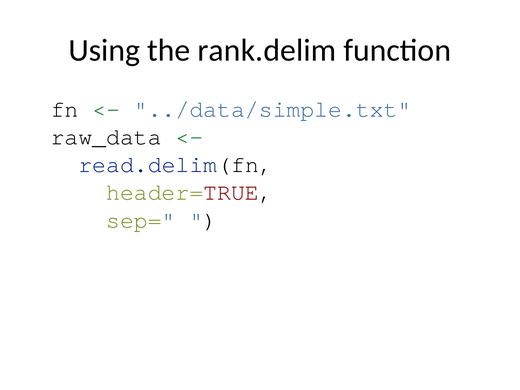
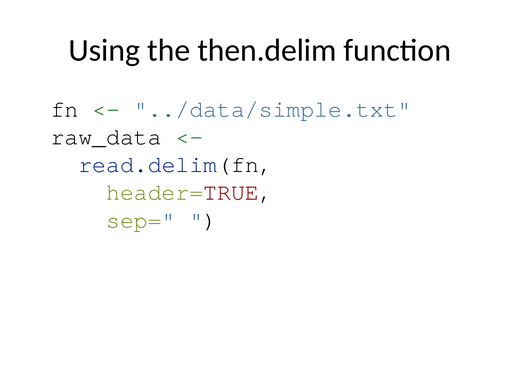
rank.delim: rank.delim -> then.delim (267, 50)
